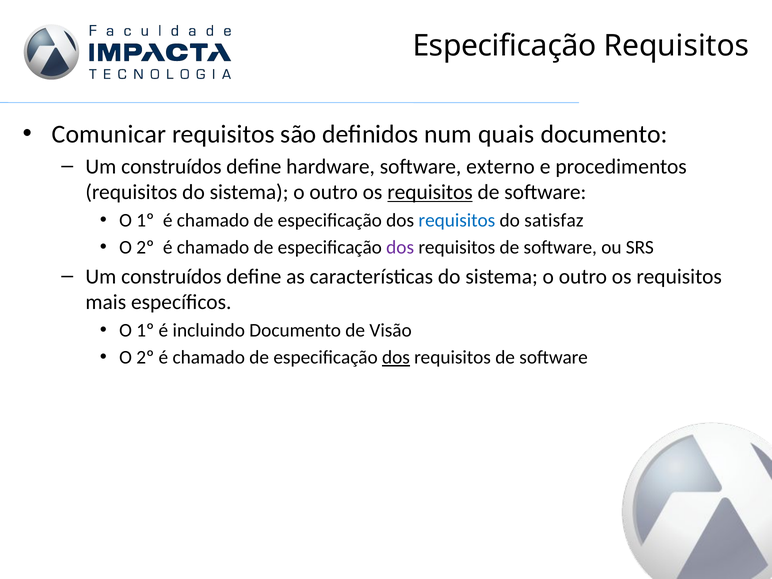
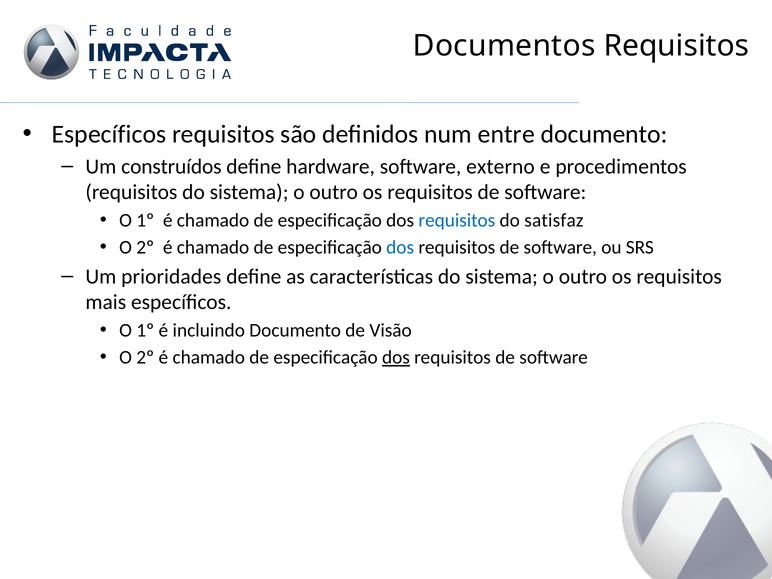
Especificação: Especificação -> Documentos (504, 46)
Comunicar: Comunicar -> Específicos (109, 134)
quais: quais -> entre (506, 134)
requisitos underline: present -> none (430, 192)
dos colour: purple -> blue (400, 248)
construídos: construídos -> prioridades (171, 276)
